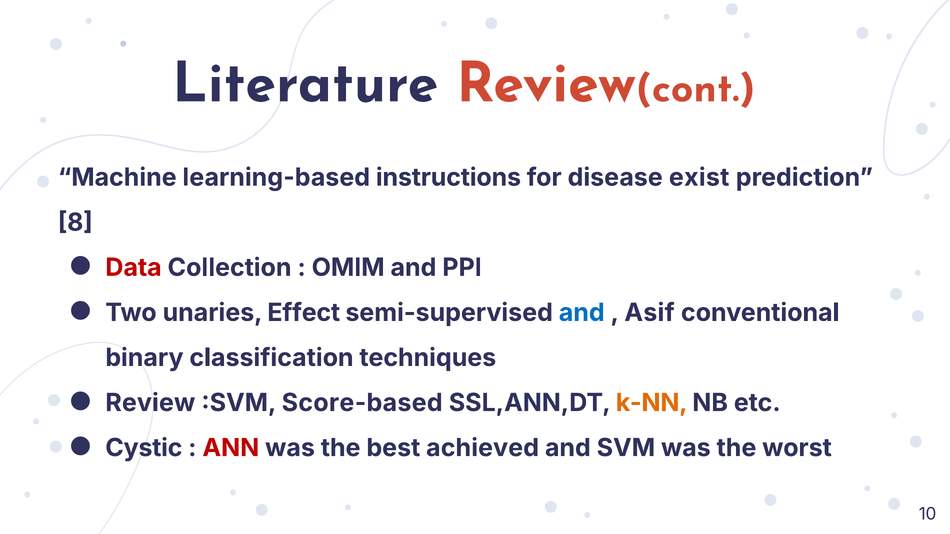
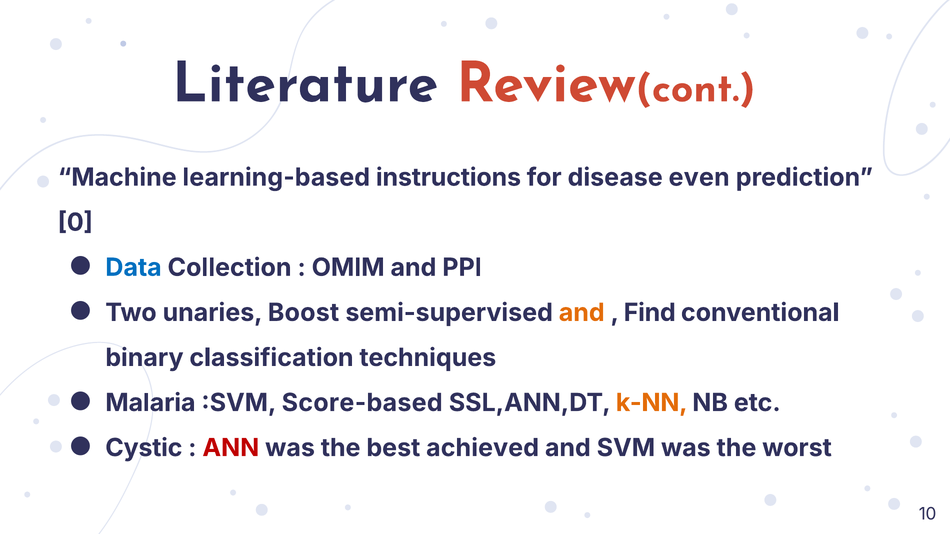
exist: exist -> even (699, 178)
8: 8 -> 0 (75, 223)
Data colour: red -> blue (133, 268)
Effect: Effect -> Boost (303, 313)
and colour: blue -> orange (582, 313)
Asif: Asif -> Find (650, 313)
Review: Review -> Malaria (150, 403)
